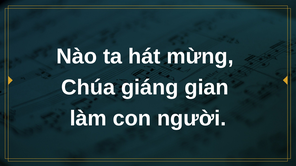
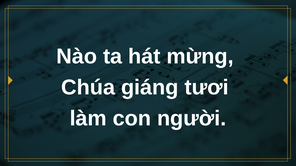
gian: gian -> tươi (207, 88)
